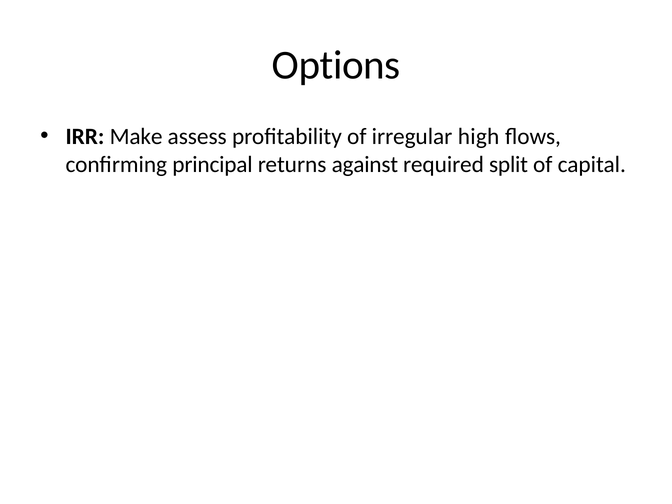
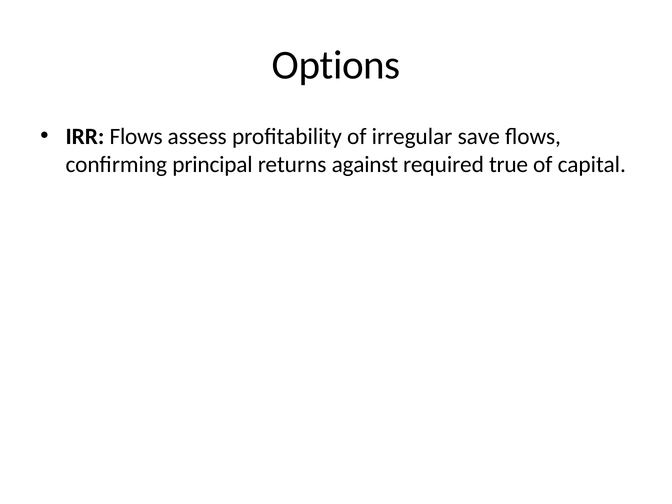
IRR Make: Make -> Flows (136, 137)
high: high -> save (479, 137)
split: split -> true (509, 165)
